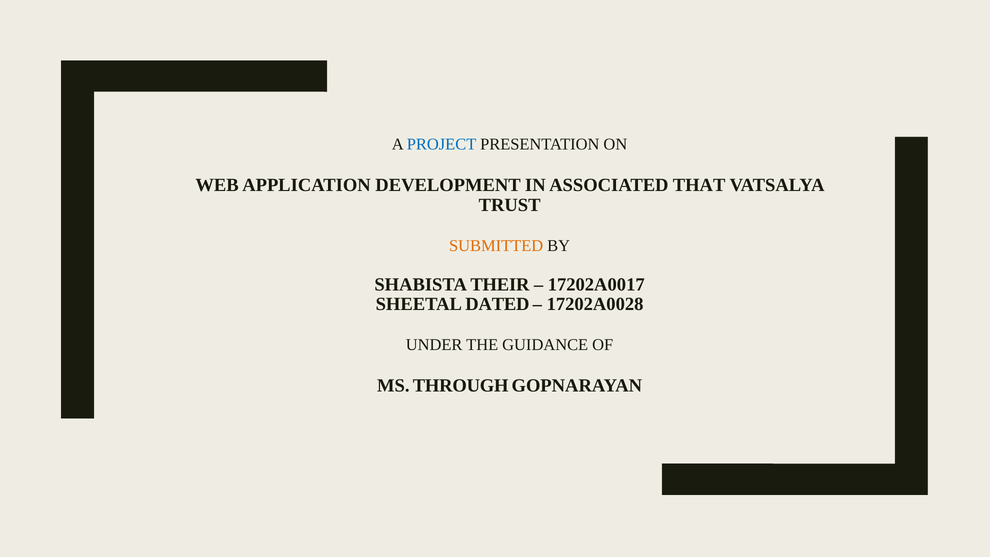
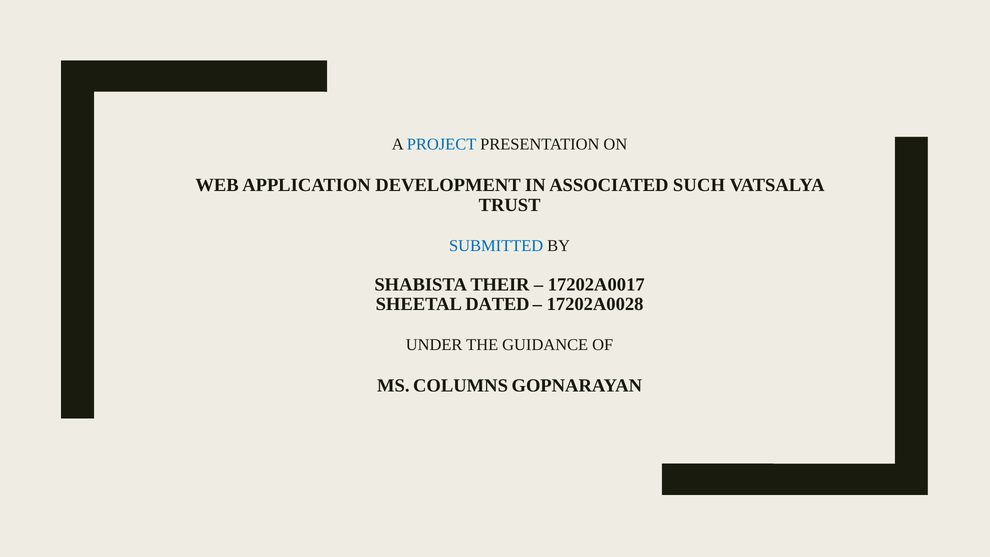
THAT: THAT -> SUCH (699, 185)
SUBMITTED colour: orange -> blue (496, 246)
THROUGH: THROUGH -> COLUMNS (461, 386)
